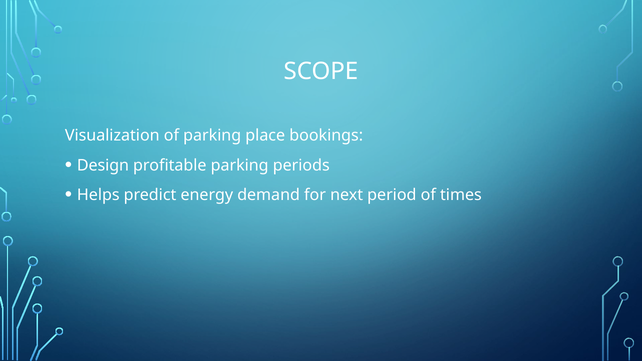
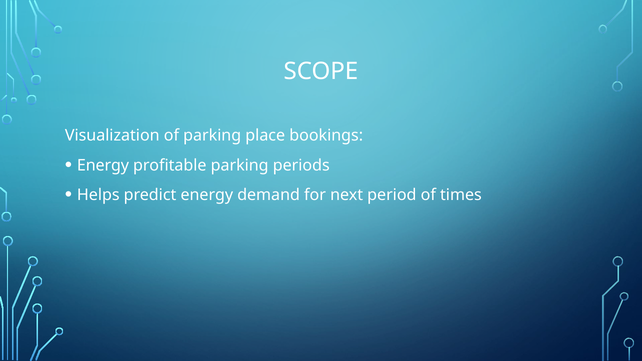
Design: Design -> Energy (103, 165)
